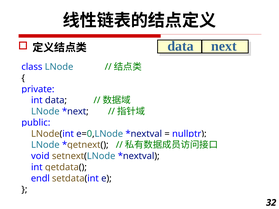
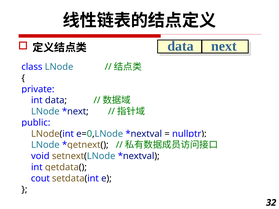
endl: endl -> cout (40, 179)
